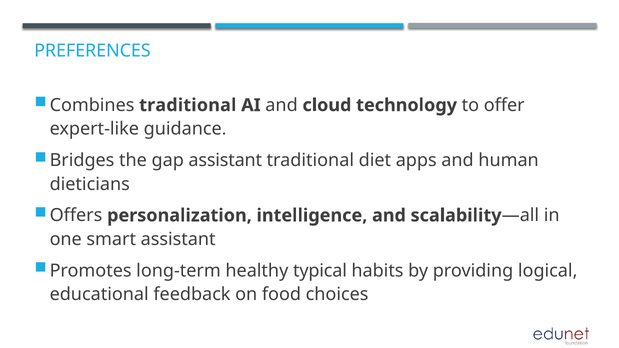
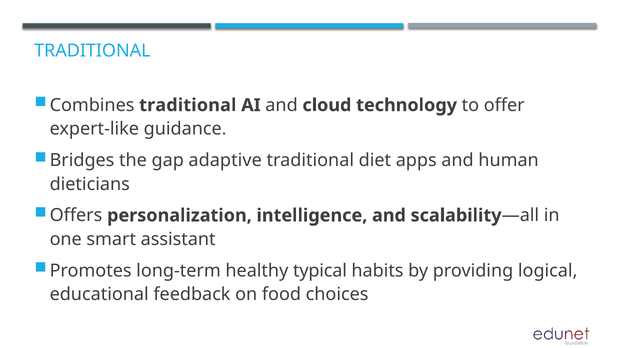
PREFERENCES: PREFERENCES -> TRADITIONAL (92, 51)
gap assistant: assistant -> adaptive (225, 160)
